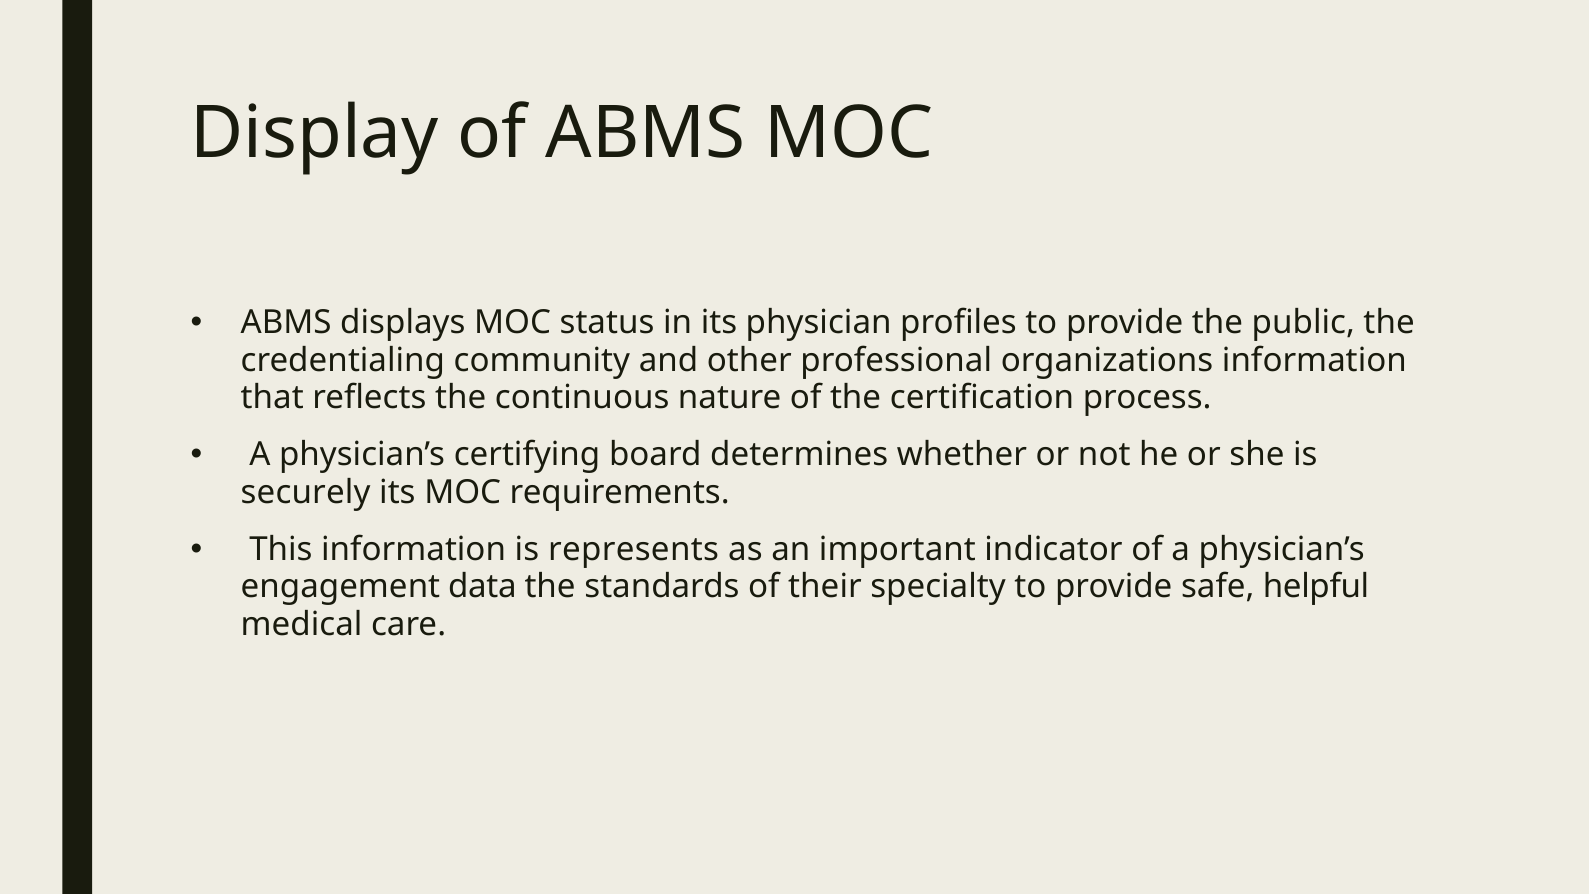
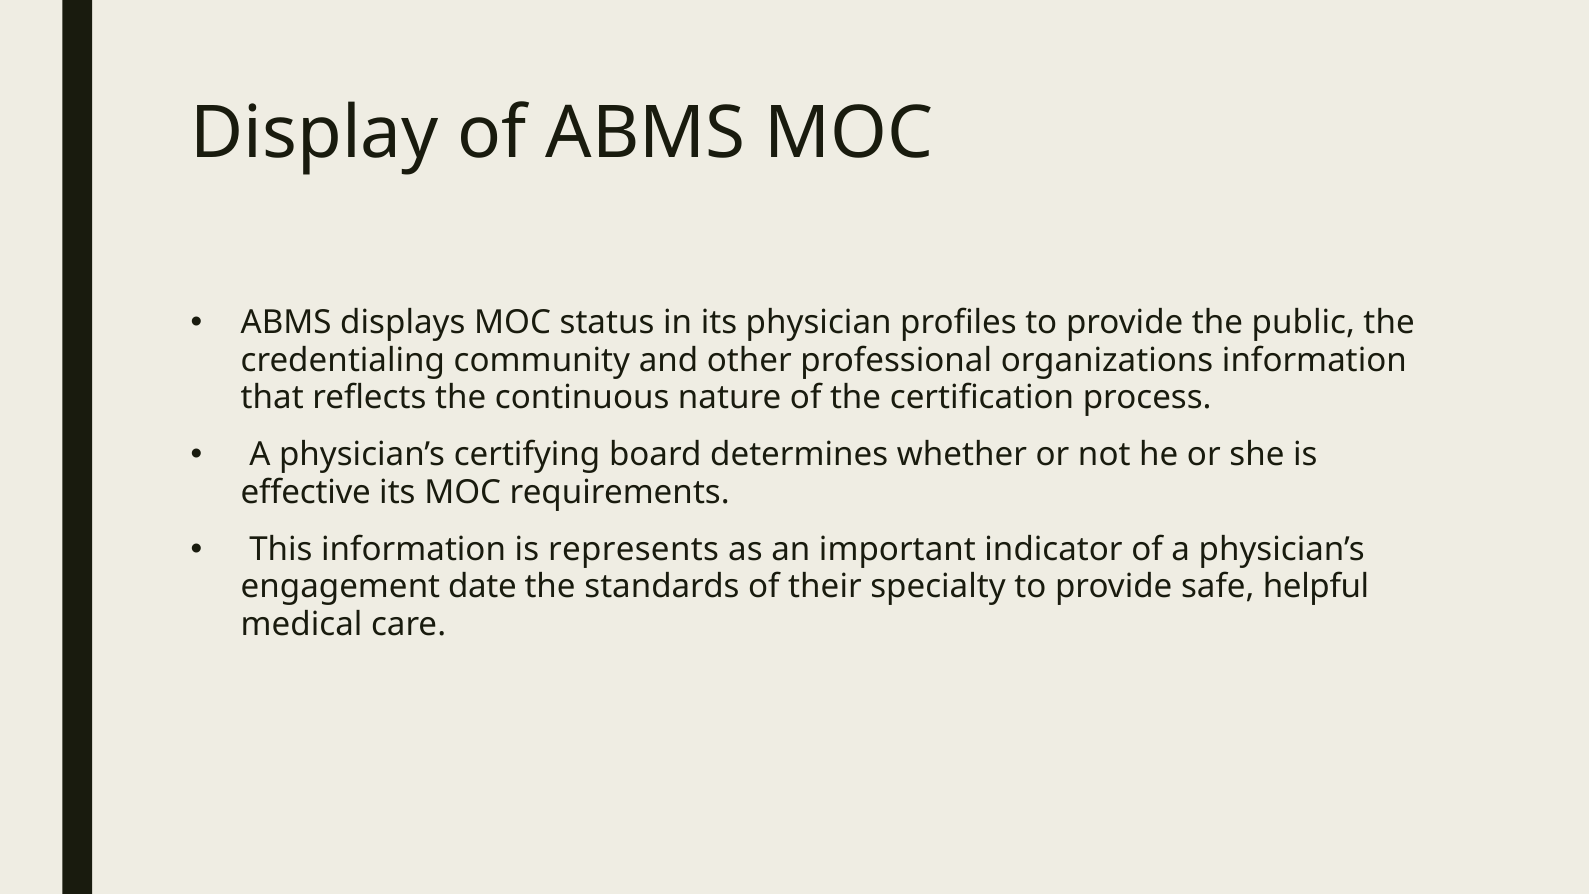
securely: securely -> effective (306, 492)
data: data -> date (482, 587)
